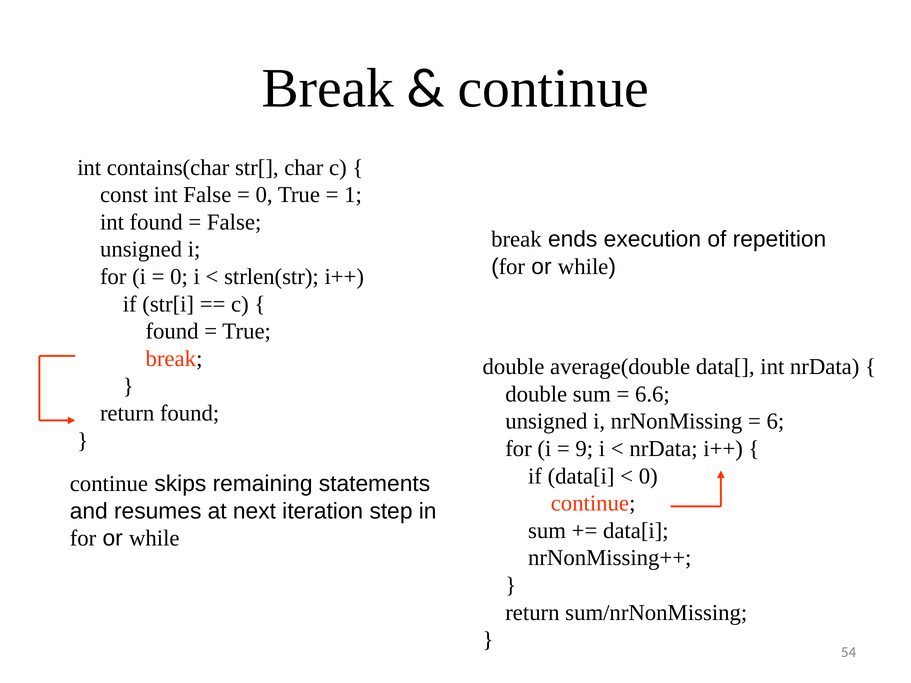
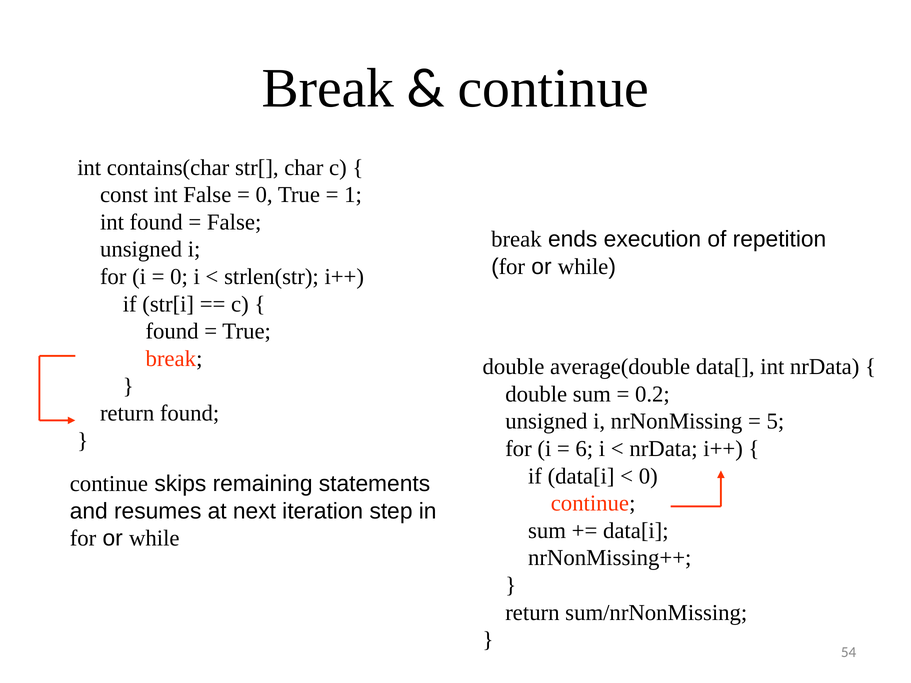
6.6: 6.6 -> 0.2 (652, 394)
6: 6 -> 5 (775, 422)
9: 9 -> 6 (584, 449)
